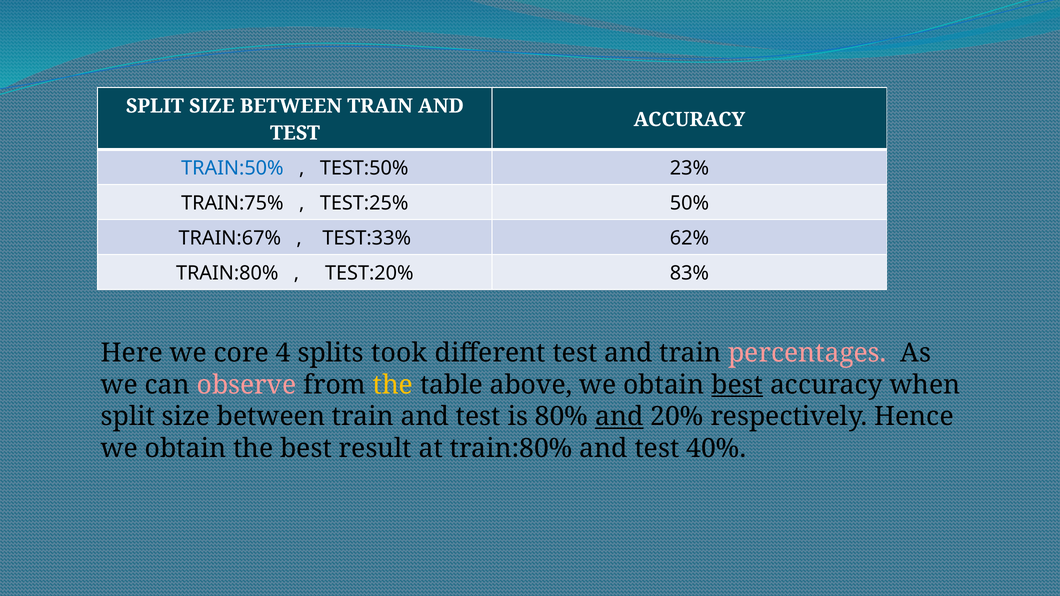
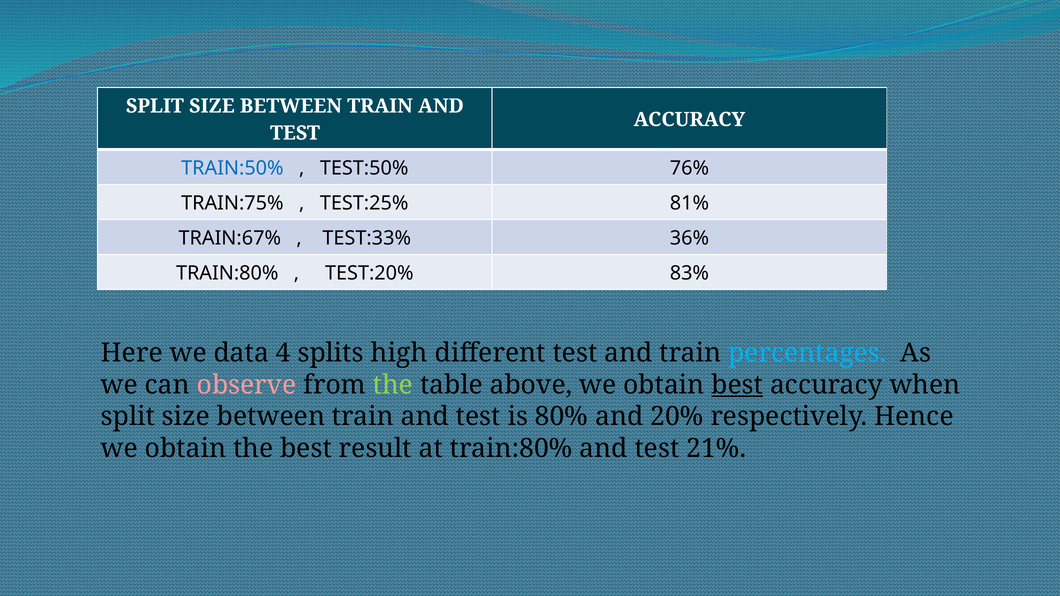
23%: 23% -> 76% (689, 168)
50%: 50% -> 81% (689, 203)
62%: 62% -> 36% (689, 238)
core: core -> data (241, 353)
took: took -> high (399, 353)
percentages colour: pink -> light blue (807, 353)
the colour: yellow -> light green (393, 385)
and underline: present -> none (619, 417)
40%: 40% -> 21% (716, 449)
